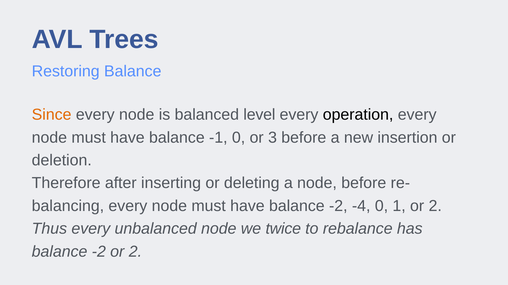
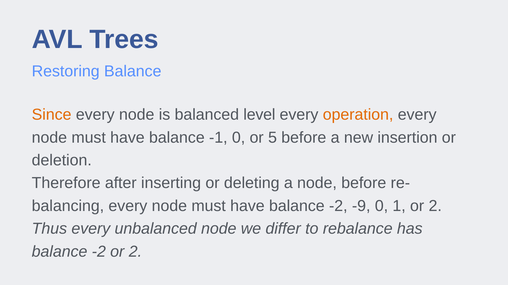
operation colour: black -> orange (358, 115)
3: 3 -> 5 (272, 138)
-4: -4 -> -9 (361, 206)
twice: twice -> differ (283, 229)
